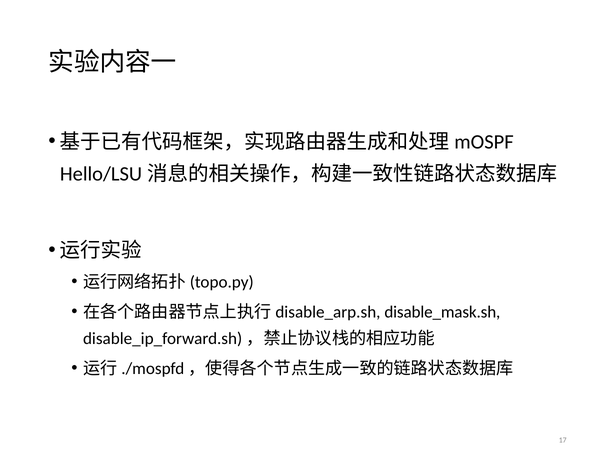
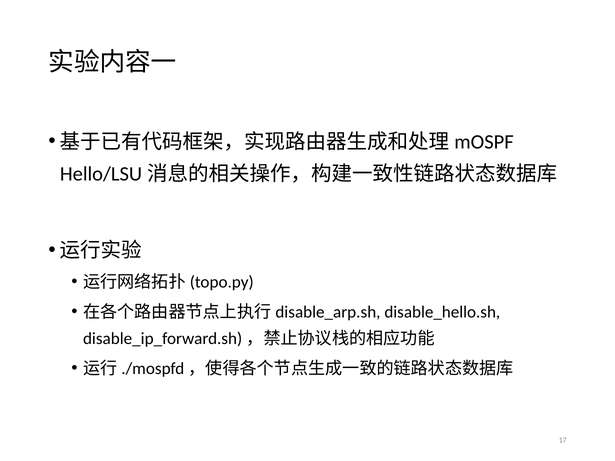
disable_mask.sh: disable_mask.sh -> disable_hello.sh (442, 312)
